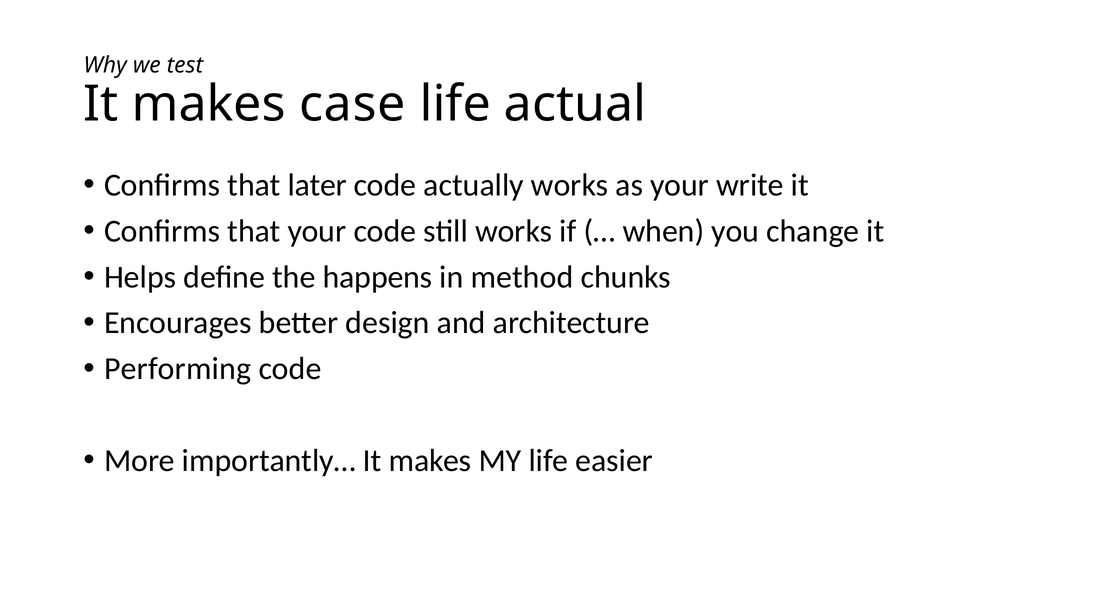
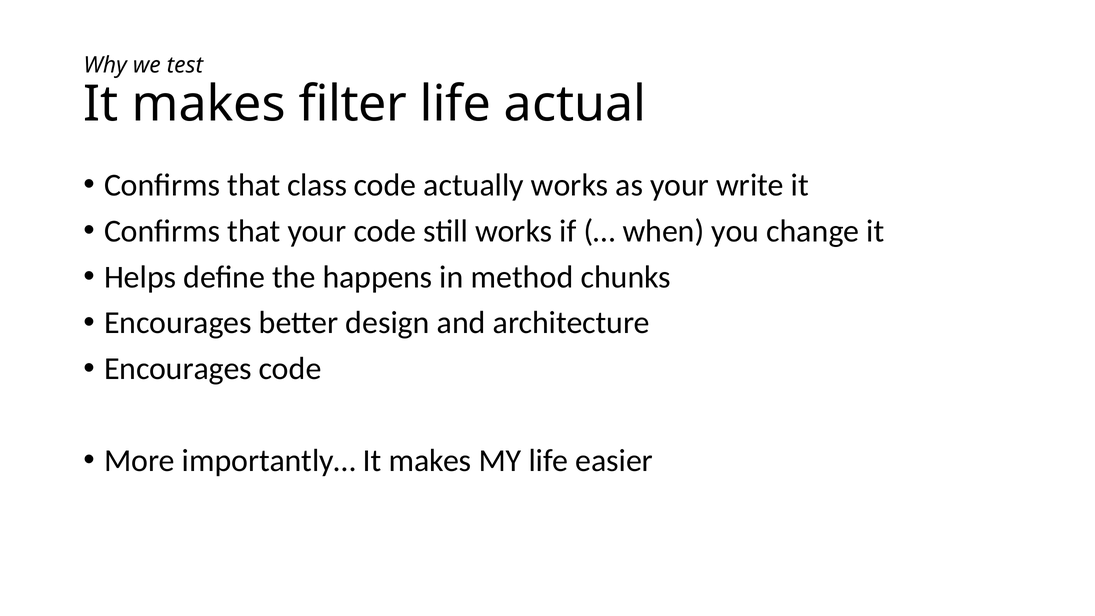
case: case -> filter (353, 104)
later: later -> class (317, 185)
Performing: Performing -> Encourages (178, 369)
